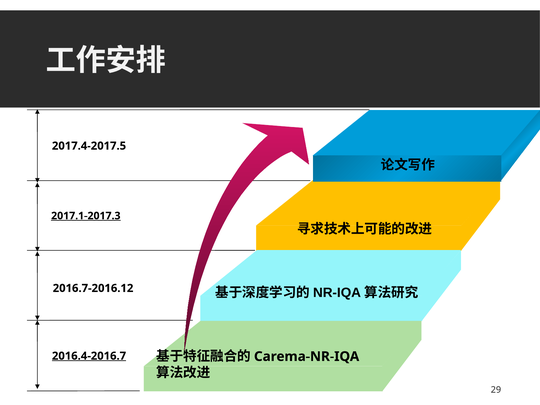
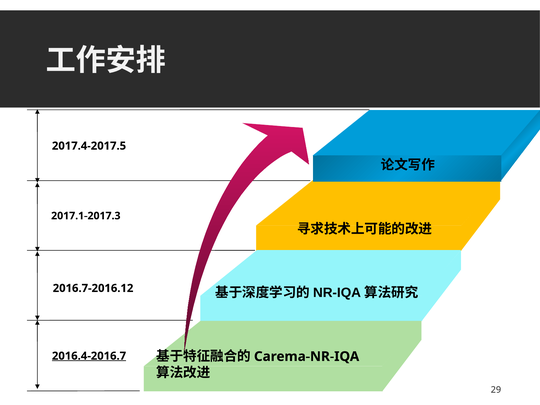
2017.1-2017.3 underline: present -> none (86, 216)
